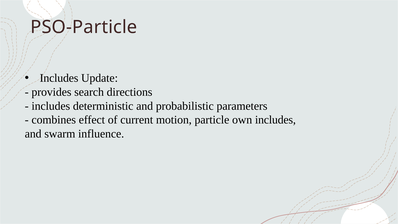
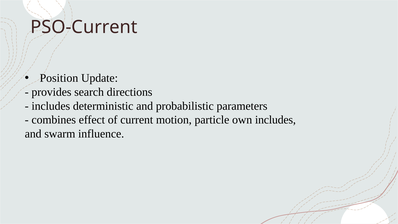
PSO-Particle: PSO-Particle -> PSO-Current (84, 27)
Includes: Includes -> Position (59, 78)
